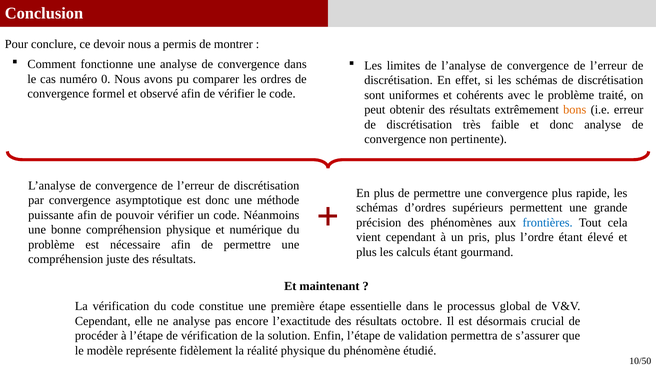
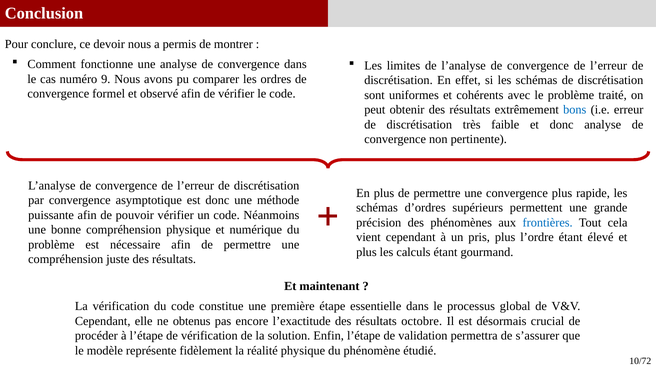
0: 0 -> 9 (106, 79)
bons colour: orange -> blue (575, 110)
ne analyse: analyse -> obtenus (192, 321)
10/50: 10/50 -> 10/72 (640, 361)
